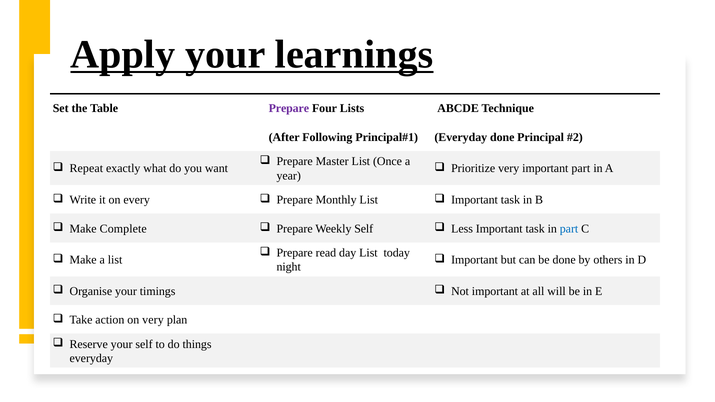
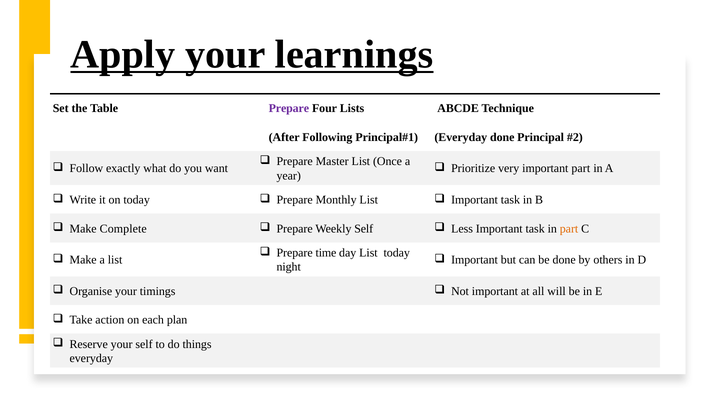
Repeat: Repeat -> Follow (86, 169)
on every: every -> today (137, 200)
part colour: blue -> orange (569, 229)
read: read -> time (326, 253)
on very: very -> each (153, 320)
